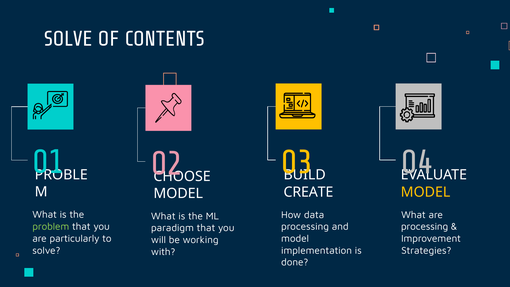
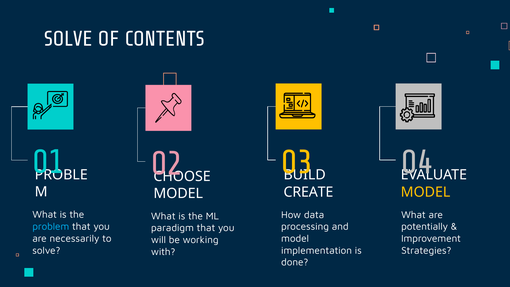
problem colour: light green -> light blue (51, 226)
processing: processing -> potentially (425, 227)
particularly: particularly -> necessarily (74, 238)
